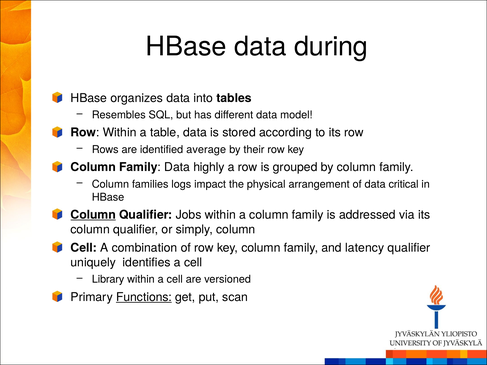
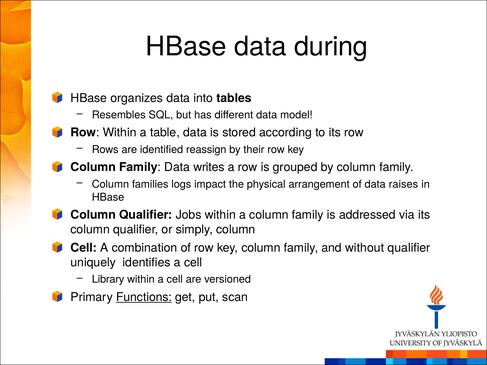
average: average -> reassign (206, 150)
highly: highly -> writes (209, 167)
critical: critical -> raises (403, 184)
Column underline: present -> none (93, 215)
latency: latency -> without (365, 248)
